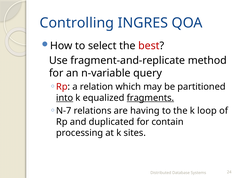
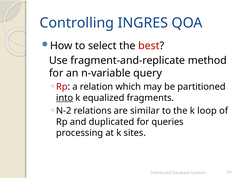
fragments underline: present -> none (150, 98)
N-7: N-7 -> N-2 (64, 111)
having: having -> similar (145, 111)
contain: contain -> queries (168, 122)
